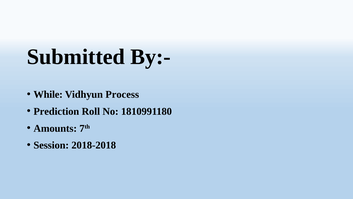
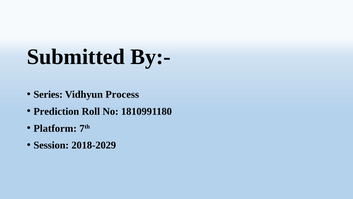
While: While -> Series (48, 94)
Amounts: Amounts -> Platform (55, 128)
2018-2018: 2018-2018 -> 2018-2029 (94, 145)
